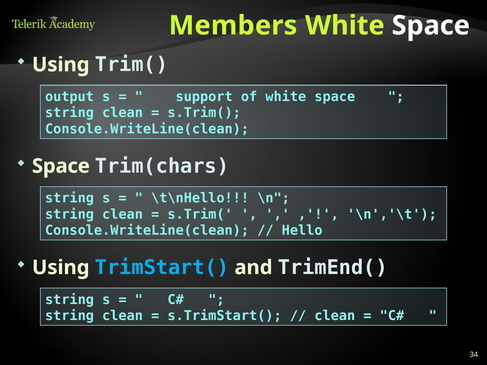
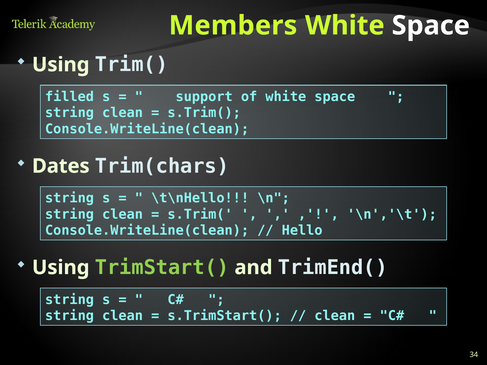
output: output -> filled (69, 97)
Space: Space -> Dates (61, 166)
TrimStart( colour: light blue -> light green (162, 268)
